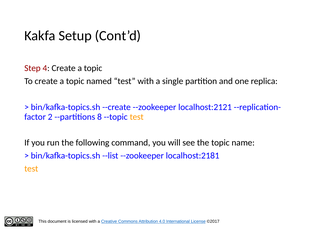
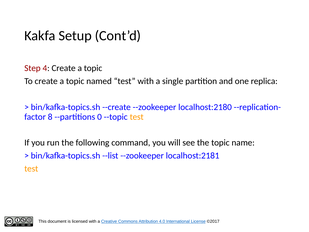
localhost:2121: localhost:2121 -> localhost:2180 (205, 107)
2: 2 -> 8 (50, 117)
8: 8 -> 0 (100, 117)
